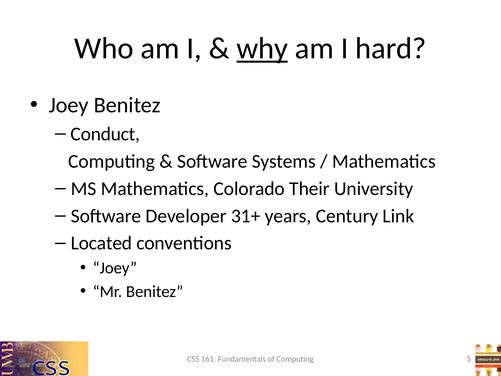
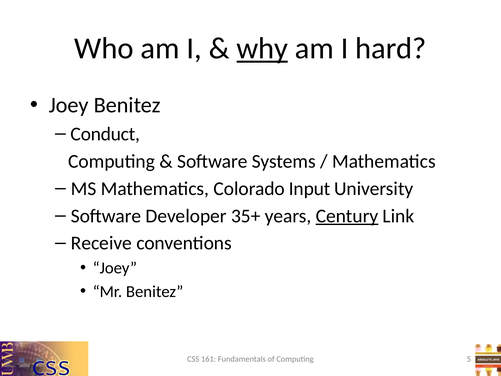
Their: Their -> Input (310, 188)
31+: 31+ -> 35+ (246, 216)
Century underline: none -> present (347, 216)
Located: Located -> Receive (101, 243)
